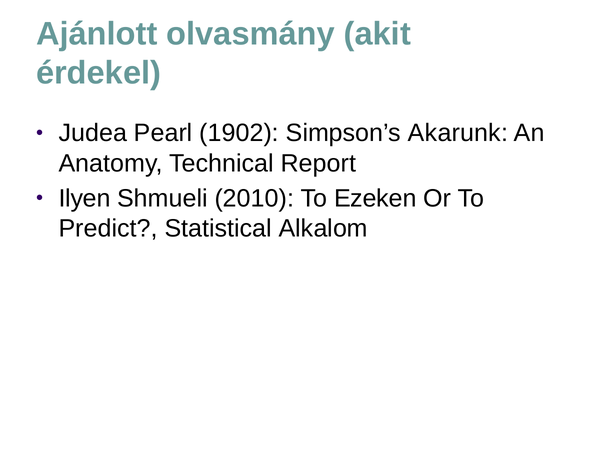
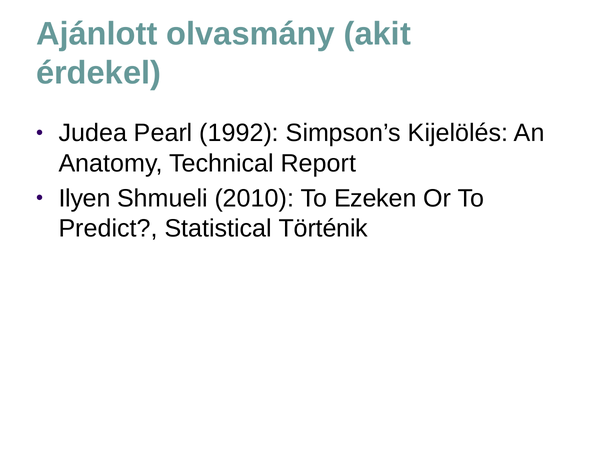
1902: 1902 -> 1992 (239, 133)
Akarunk: Akarunk -> Kijelölés (458, 133)
Alkalom: Alkalom -> Történik (323, 228)
